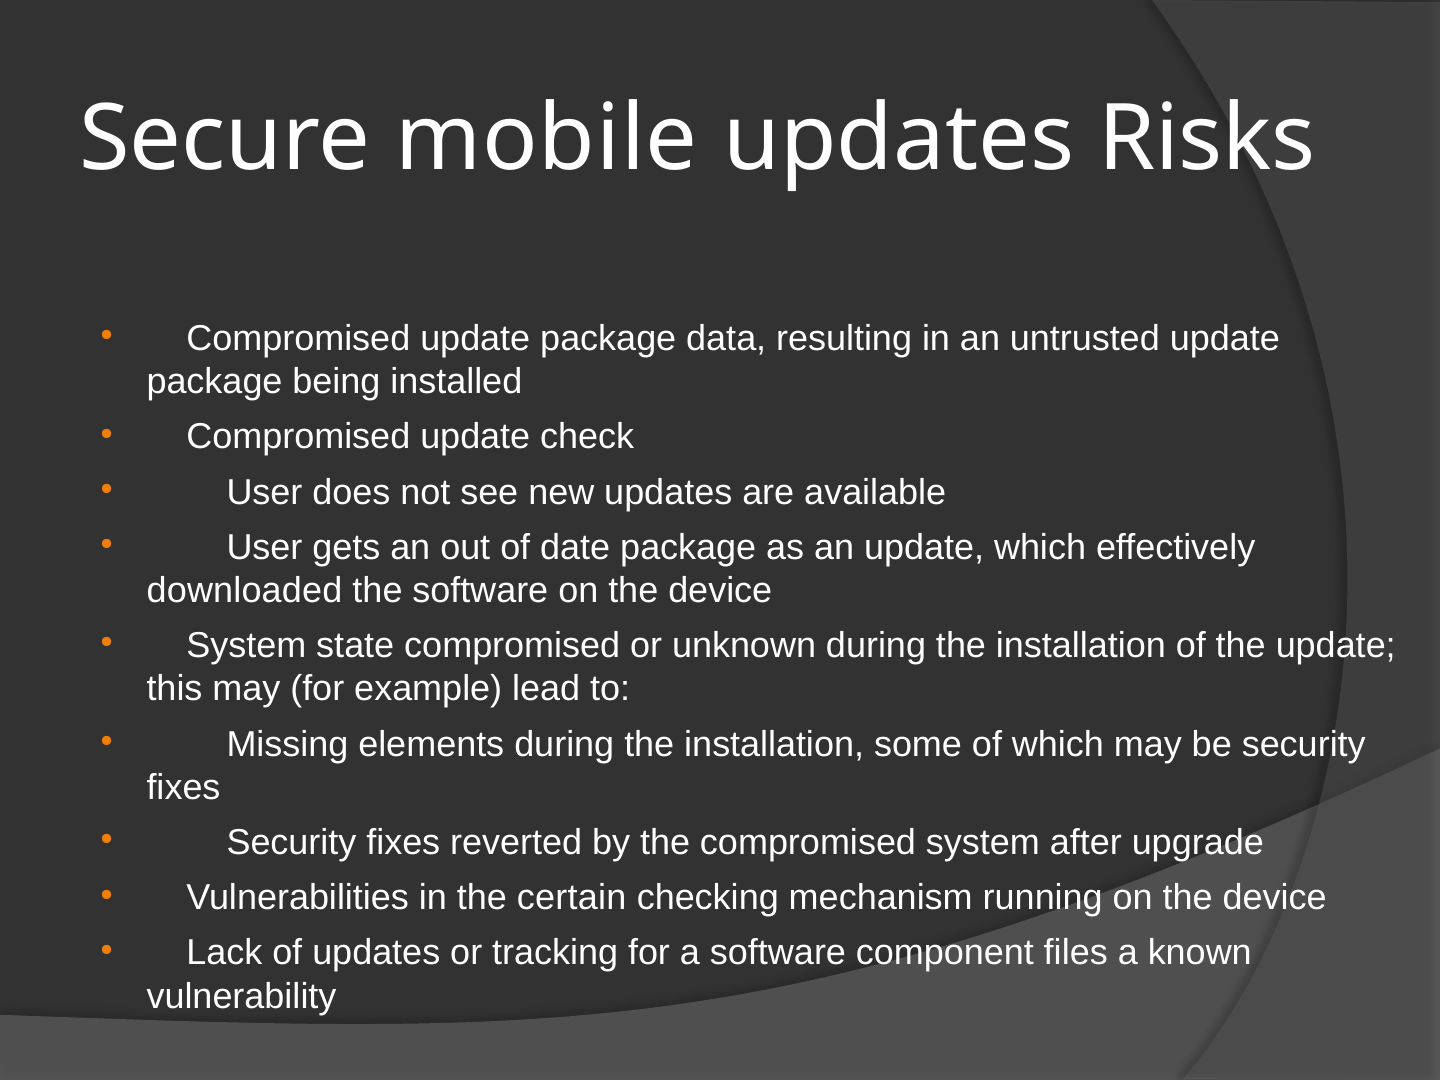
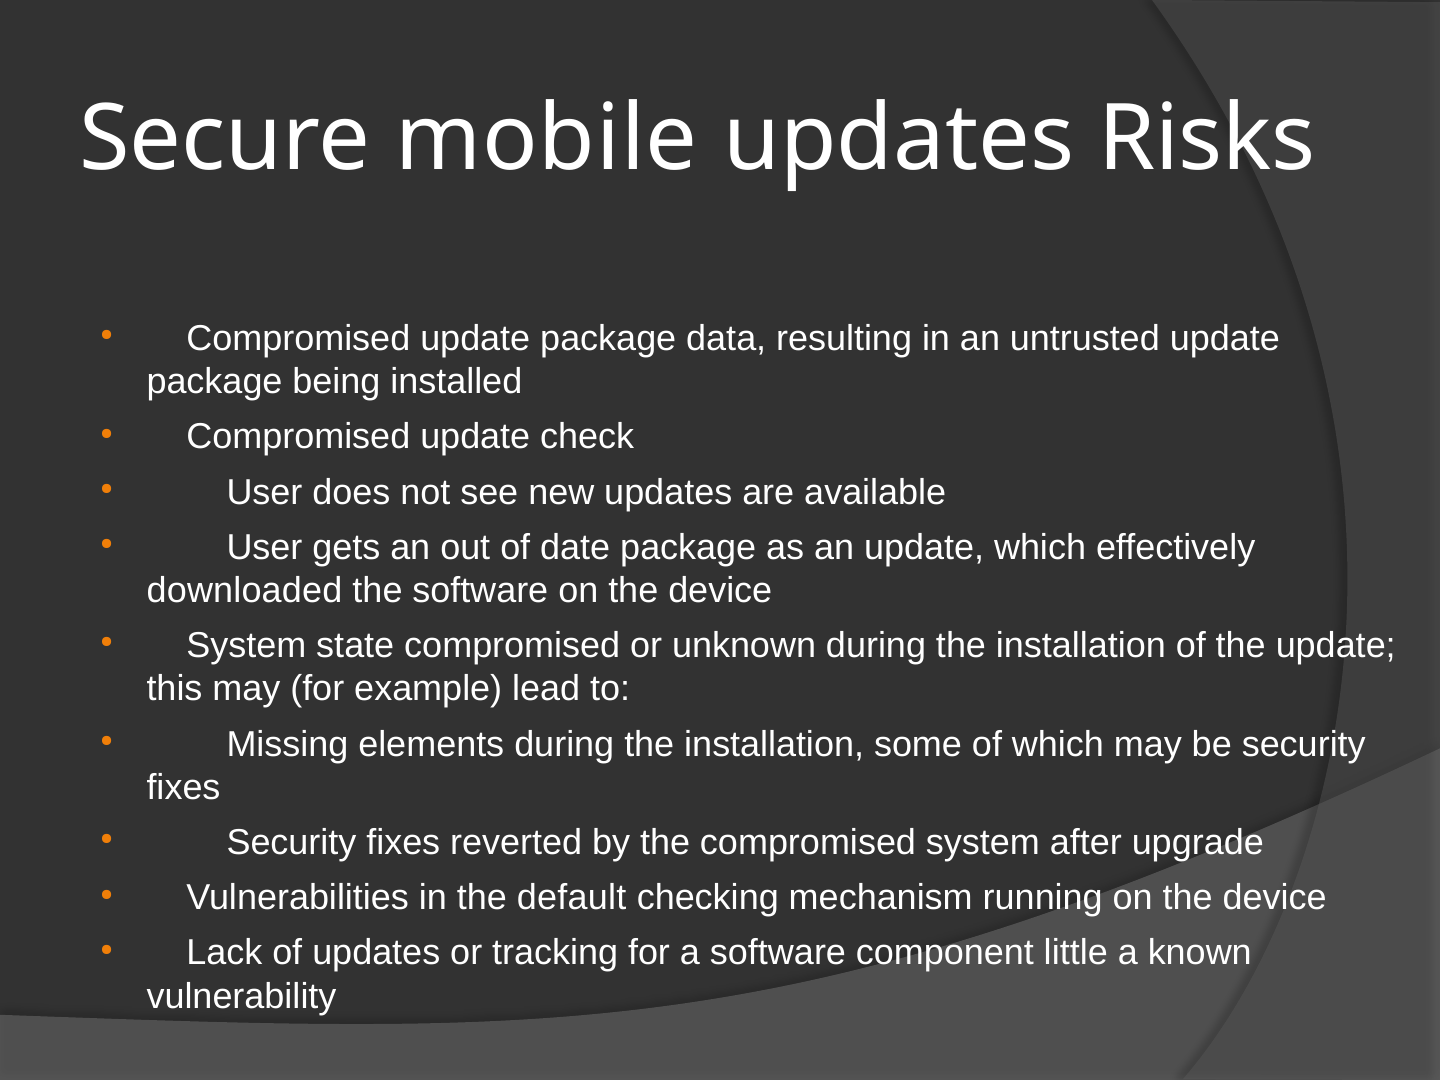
certain: certain -> default (572, 898)
files: files -> little (1076, 953)
